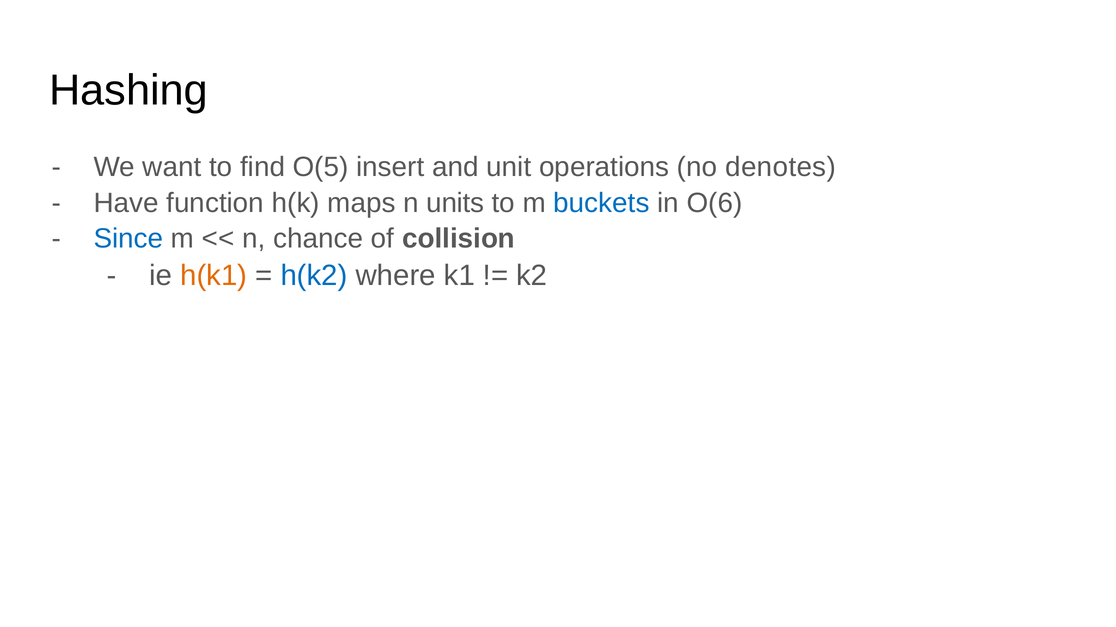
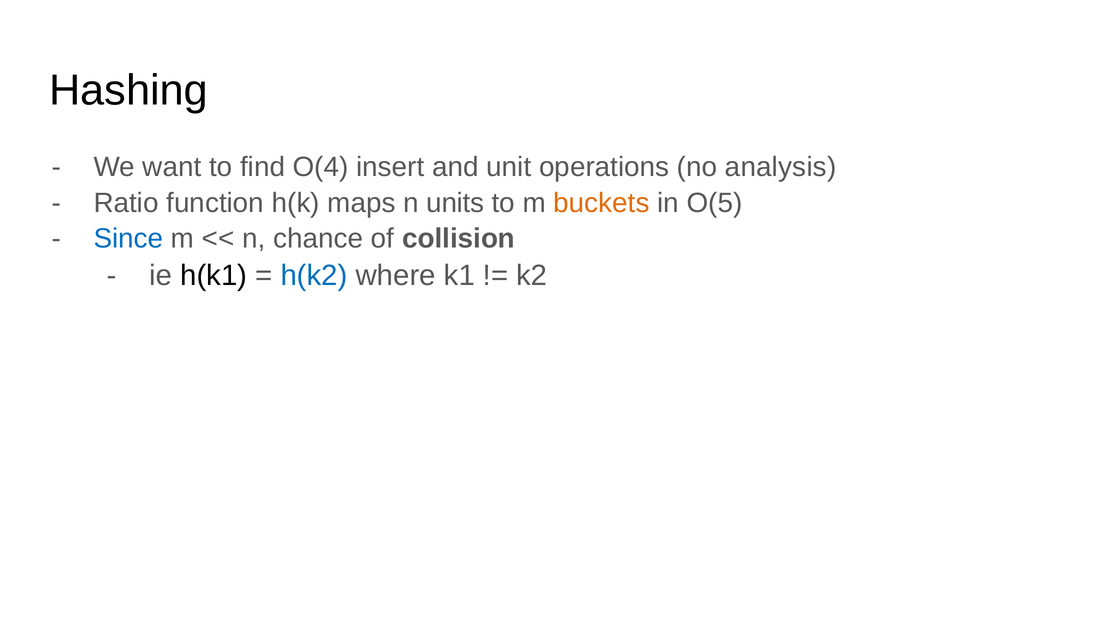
O(5: O(5 -> O(4 (321, 167)
denotes: denotes -> analysis (781, 167)
Have: Have -> Ratio (126, 203)
buckets colour: blue -> orange (602, 203)
O(6: O(6 -> O(5 (715, 203)
h(k1 colour: orange -> black (214, 276)
